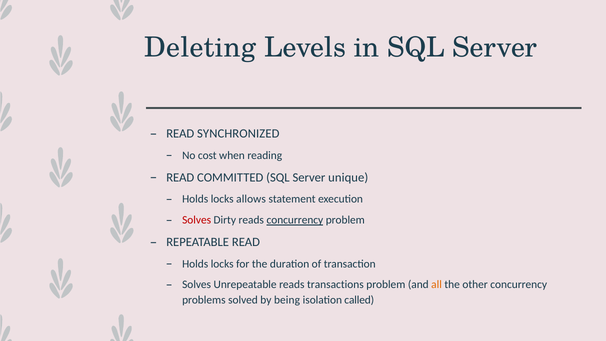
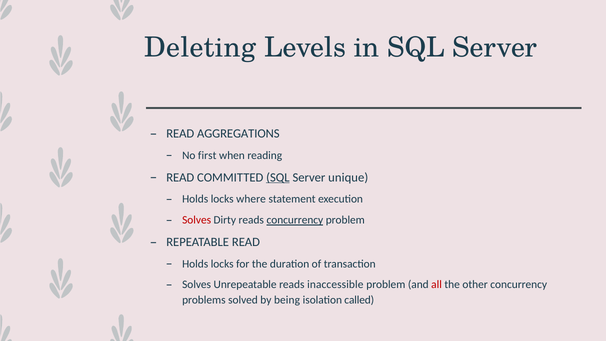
SYNCHRONIZED: SYNCHRONIZED -> AGGREGATIONS (238, 134)
cost: cost -> first (207, 155)
SQL underline: none -> present (278, 177)
allows: allows -> where (251, 199)
transactions: transactions -> inaccessible (335, 285)
all colour: orange -> red (437, 285)
